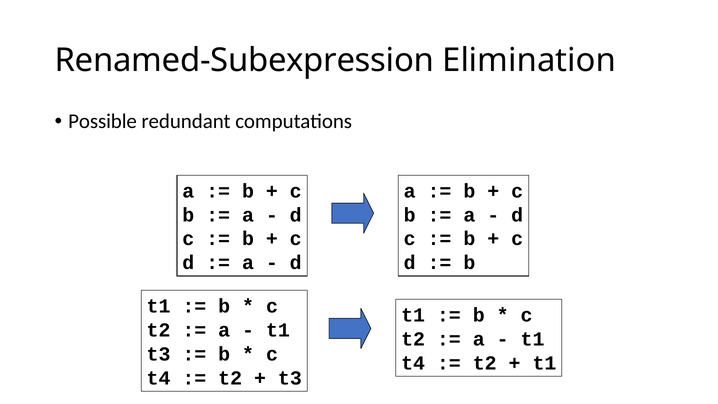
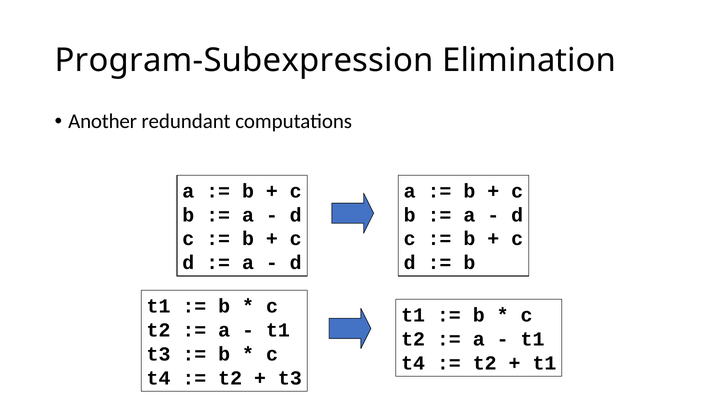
Renamed-Subexpression: Renamed-Subexpression -> Program-Subexpression (244, 60)
Possible: Possible -> Another (103, 121)
